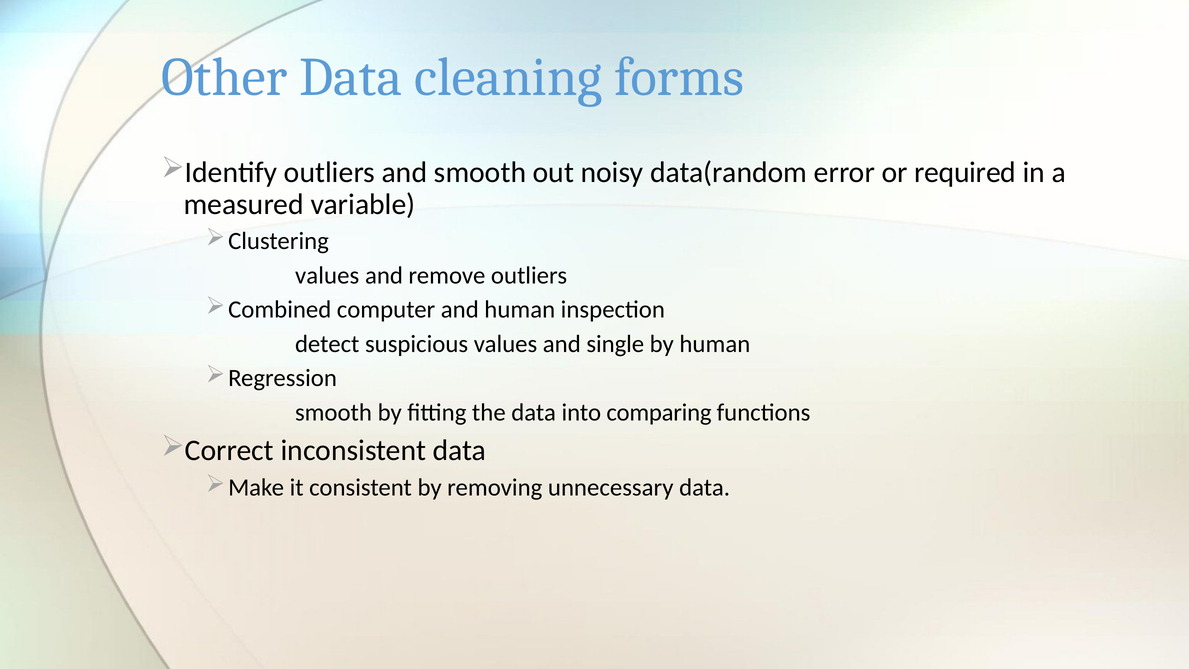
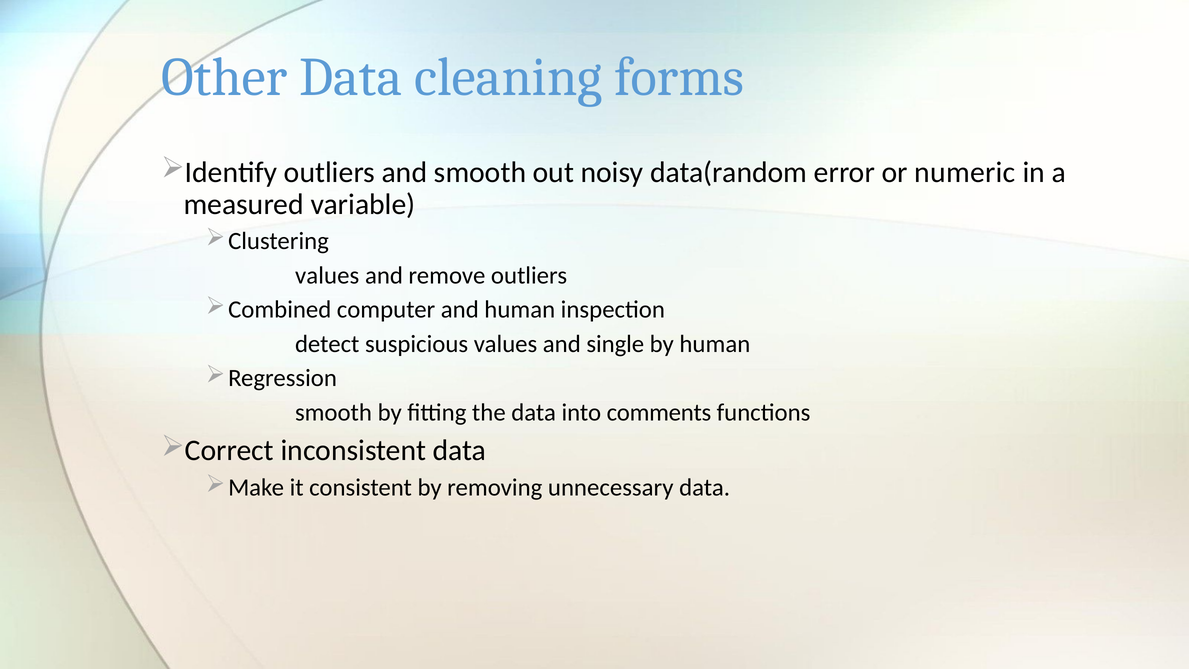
required: required -> numeric (965, 172)
comparing: comparing -> comments (659, 412)
